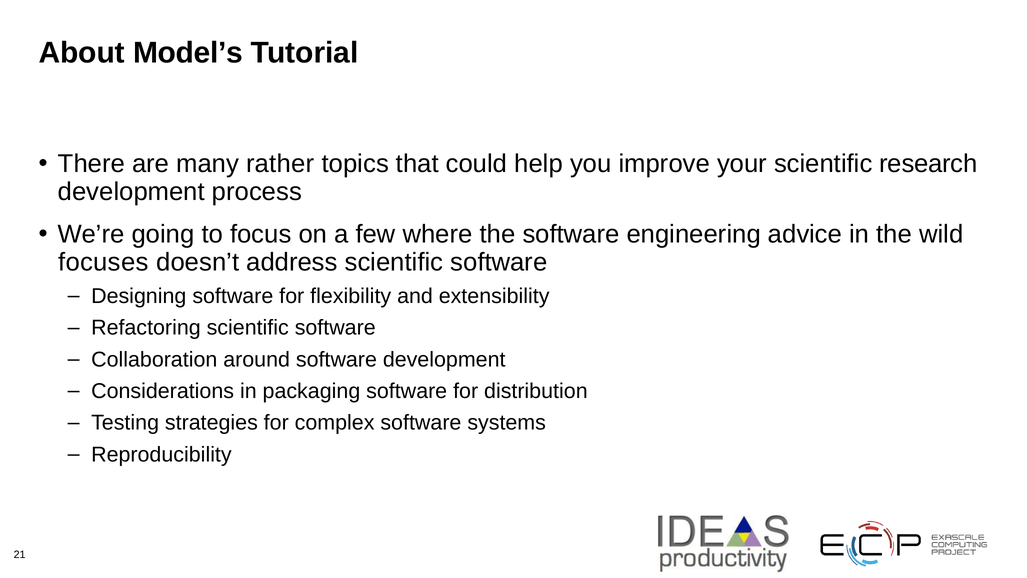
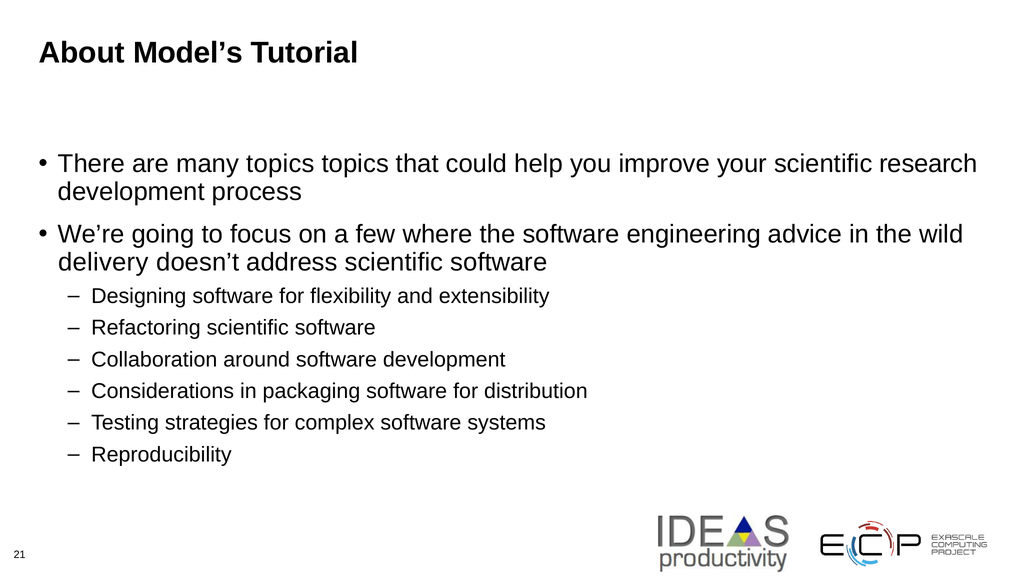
many rather: rather -> topics (280, 164)
focuses: focuses -> delivery (103, 262)
